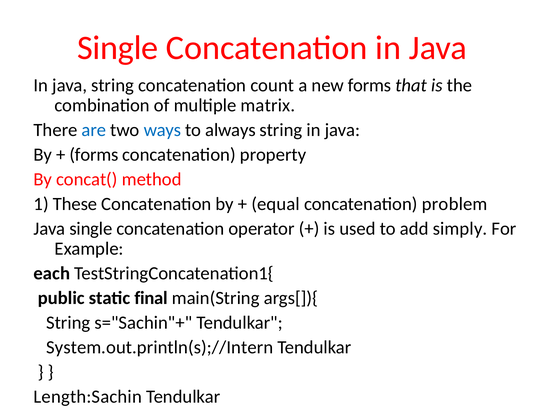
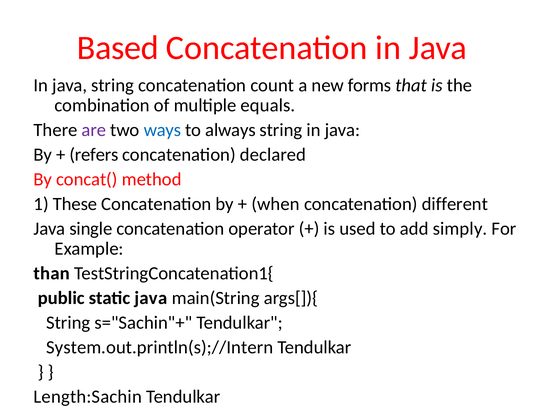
Single: Single -> Based (118, 48)
matrix: matrix -> equals (268, 105)
are colour: blue -> purple (94, 130)
forms: forms -> refers (94, 155)
property: property -> declared (273, 155)
equal: equal -> when (276, 204)
problem: problem -> different (455, 204)
each: each -> than (52, 273)
static final: final -> java (151, 298)
